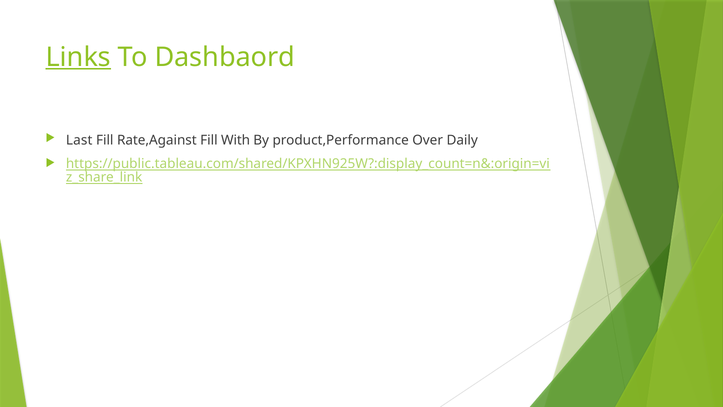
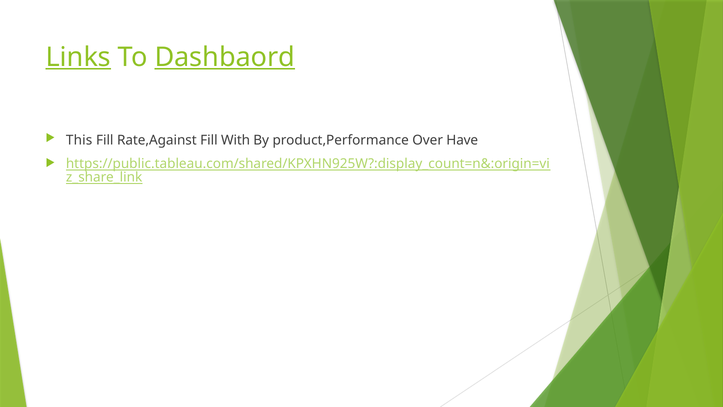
Dashbaord underline: none -> present (225, 57)
Last: Last -> This (79, 140)
Daily: Daily -> Have (462, 140)
